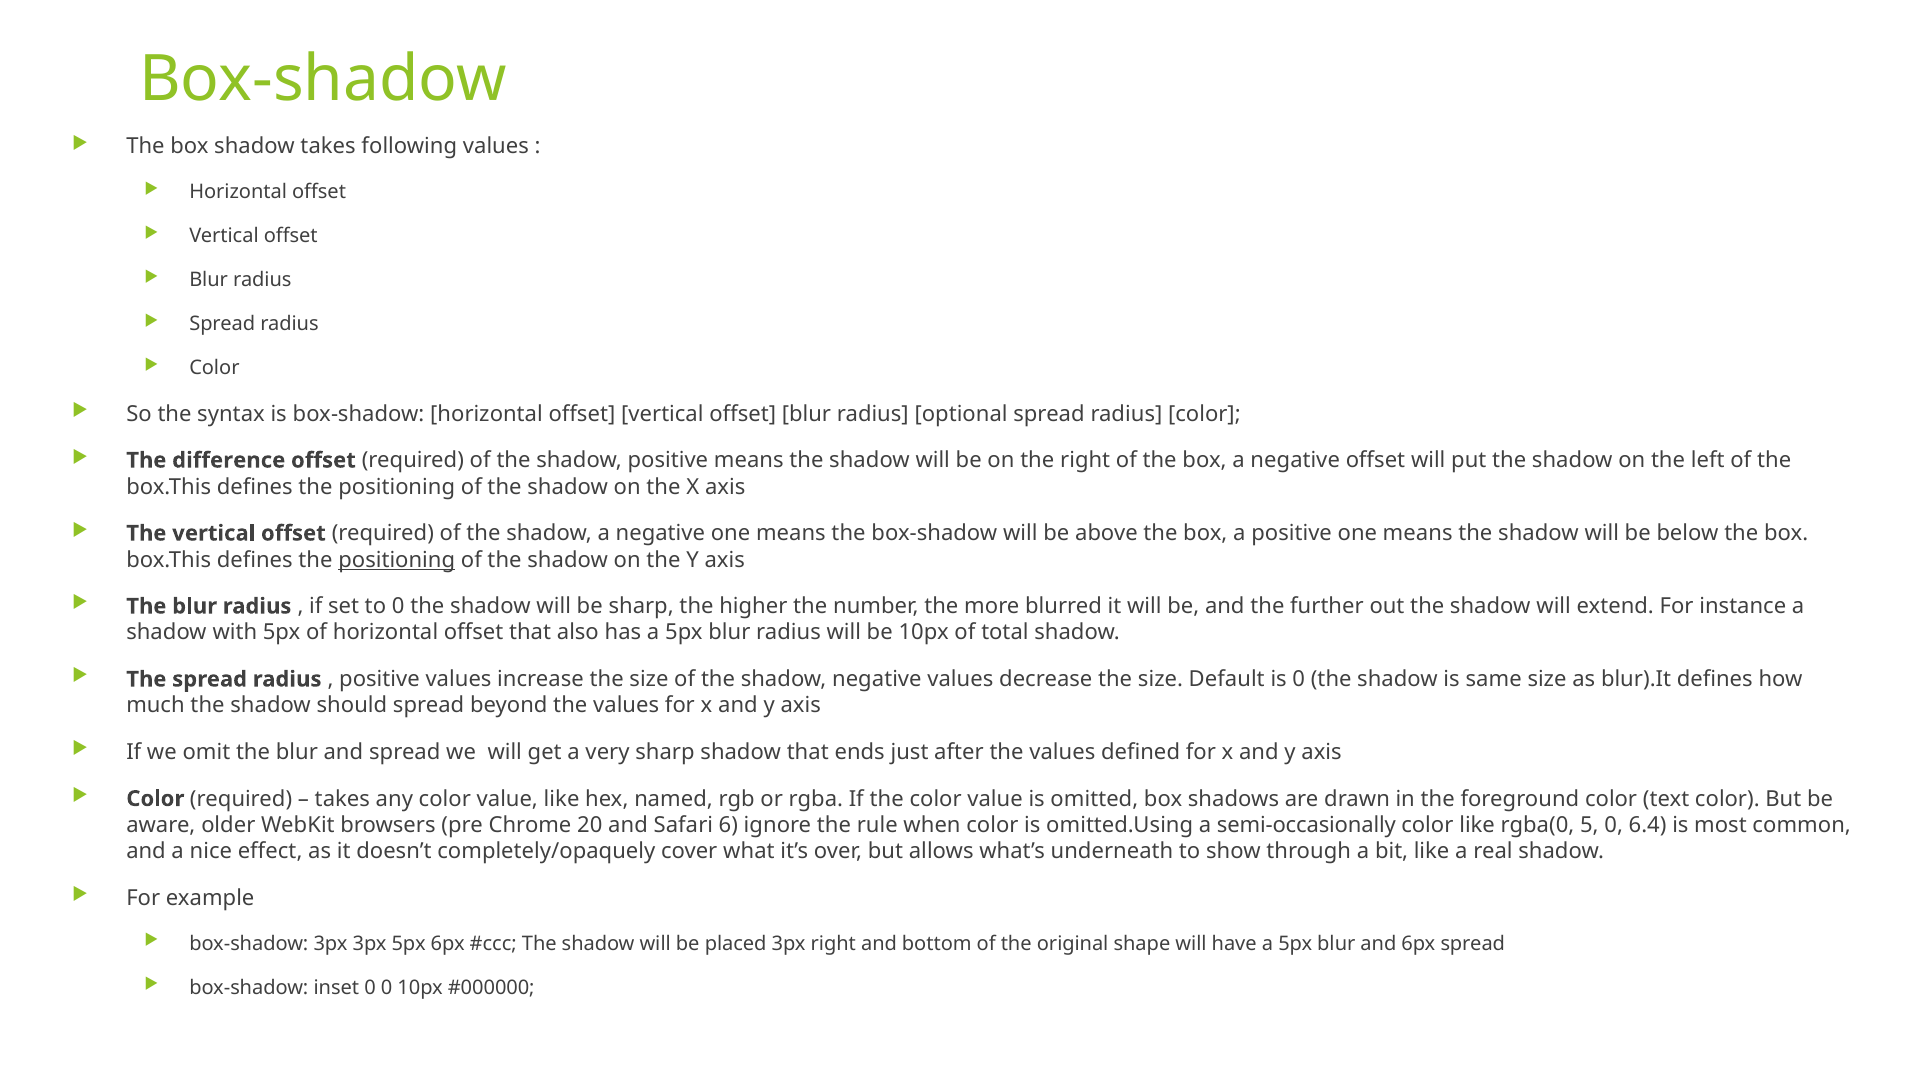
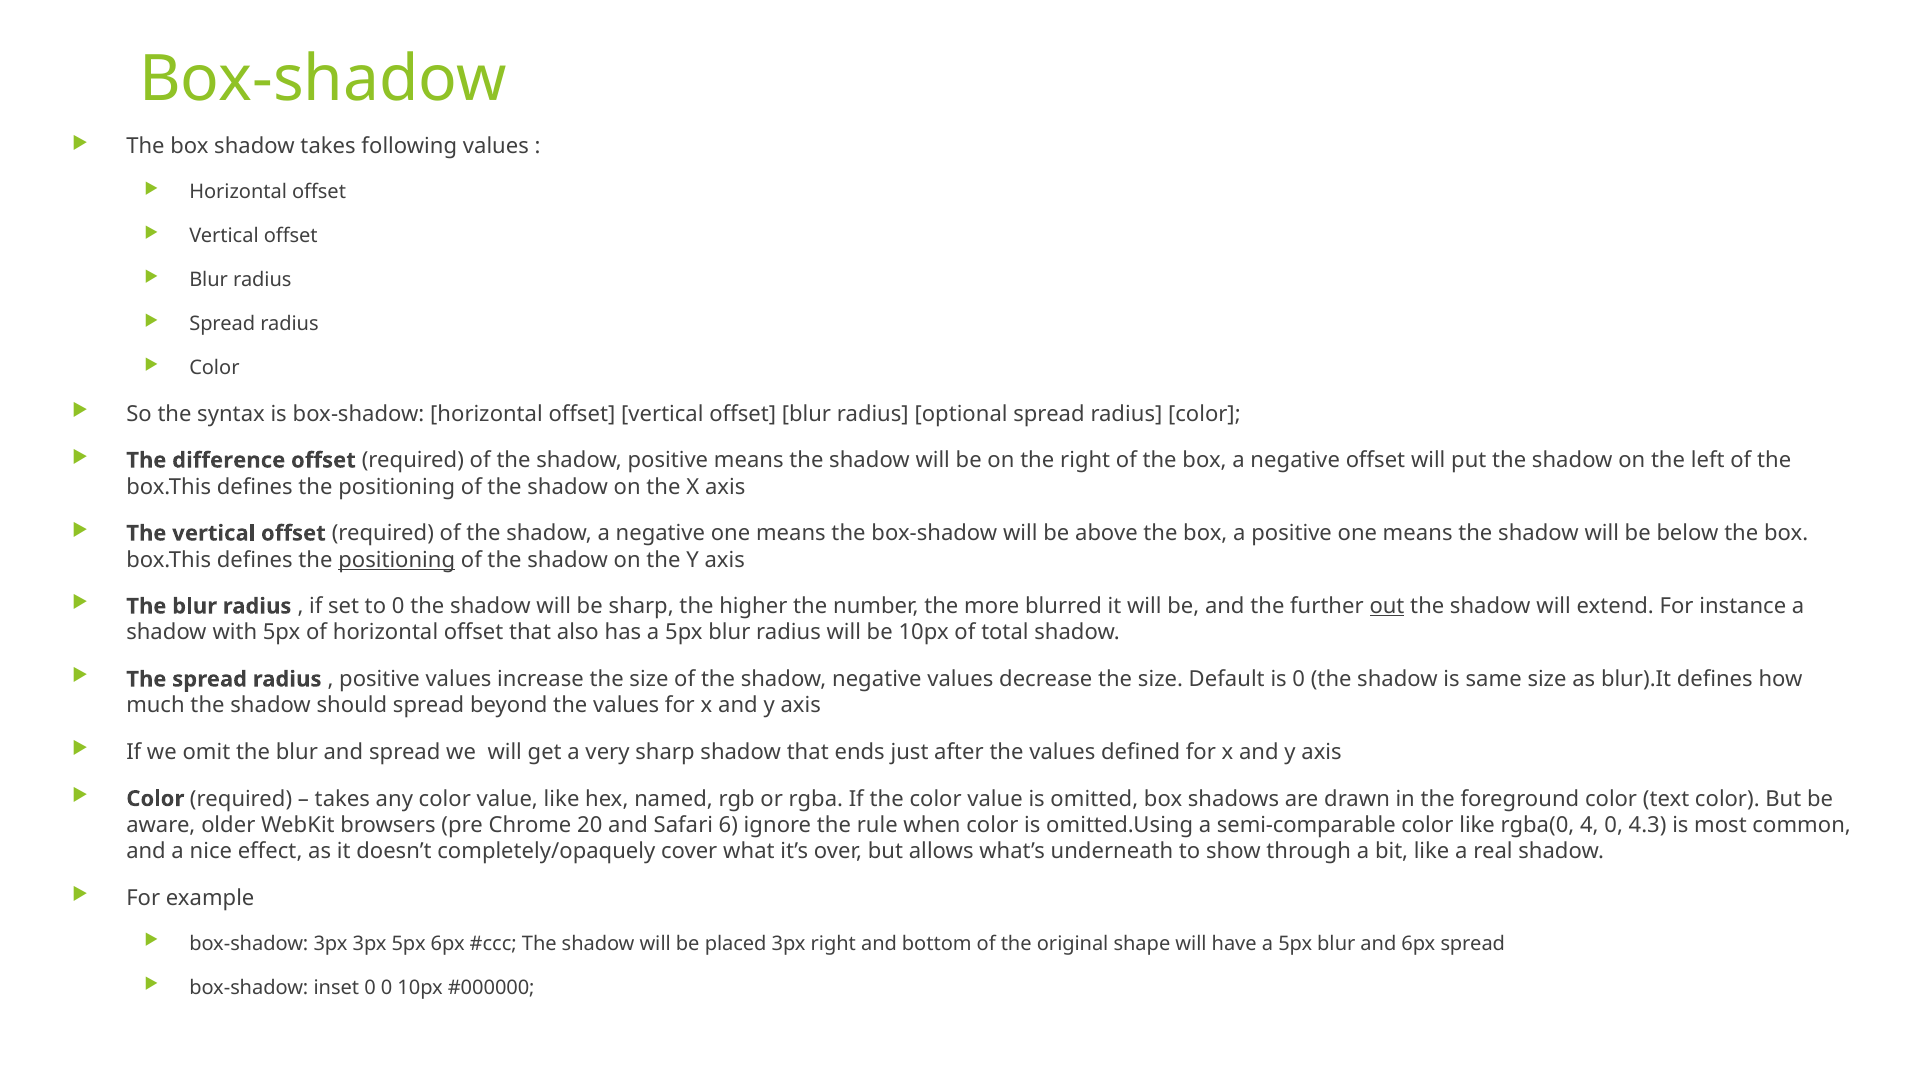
out underline: none -> present (1387, 606)
semi-occasionally: semi-occasionally -> semi-comparable (1306, 825)
5: 5 -> 4 (1589, 825)
6.4: 6.4 -> 4.3 (1648, 825)
